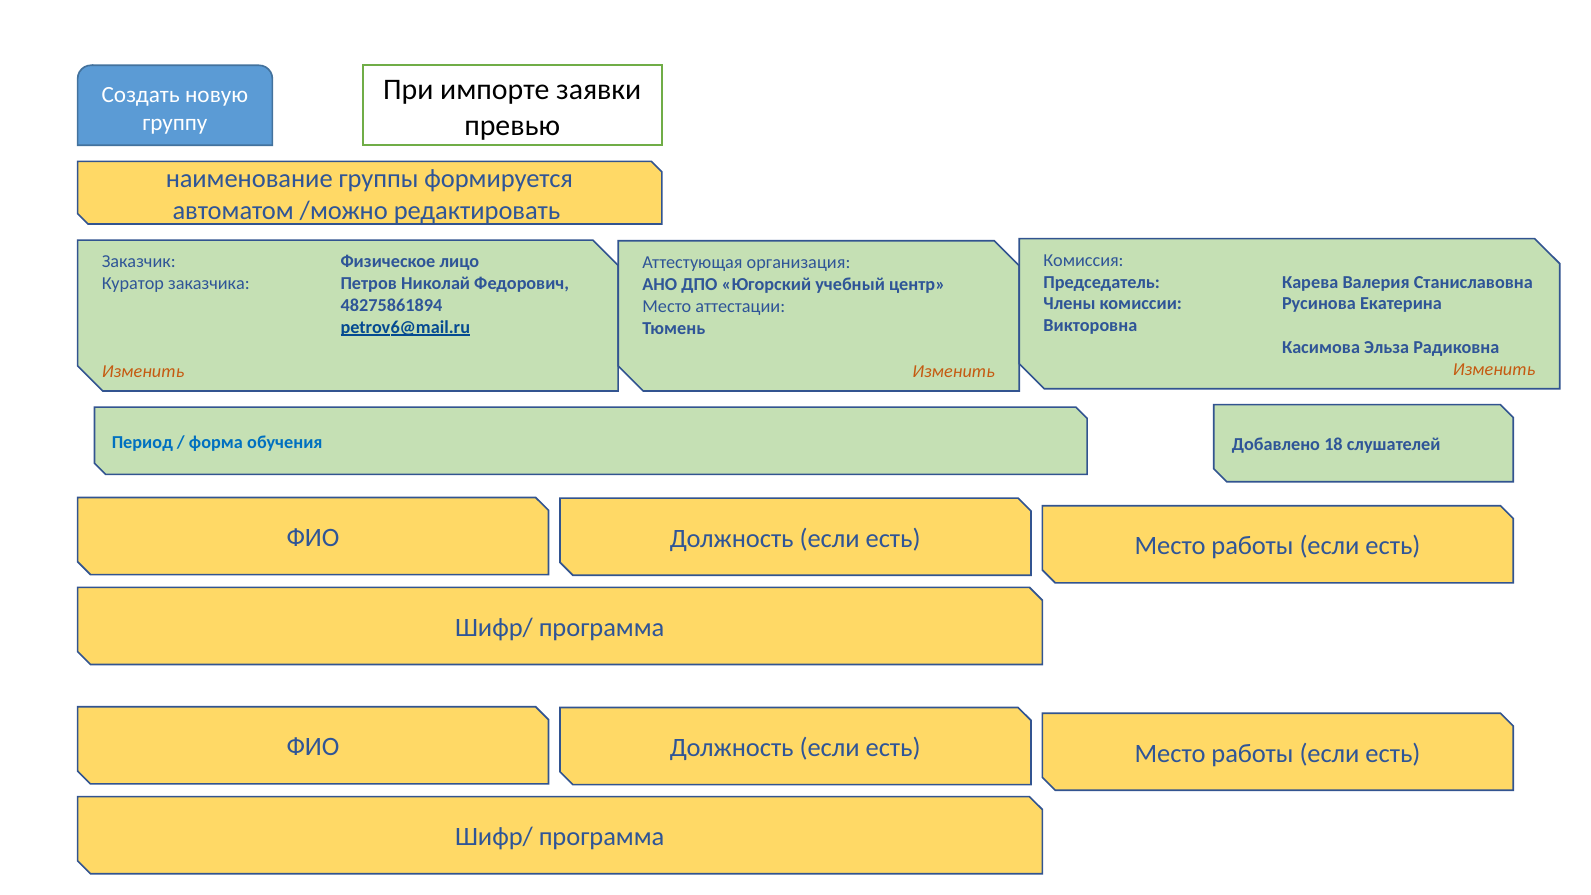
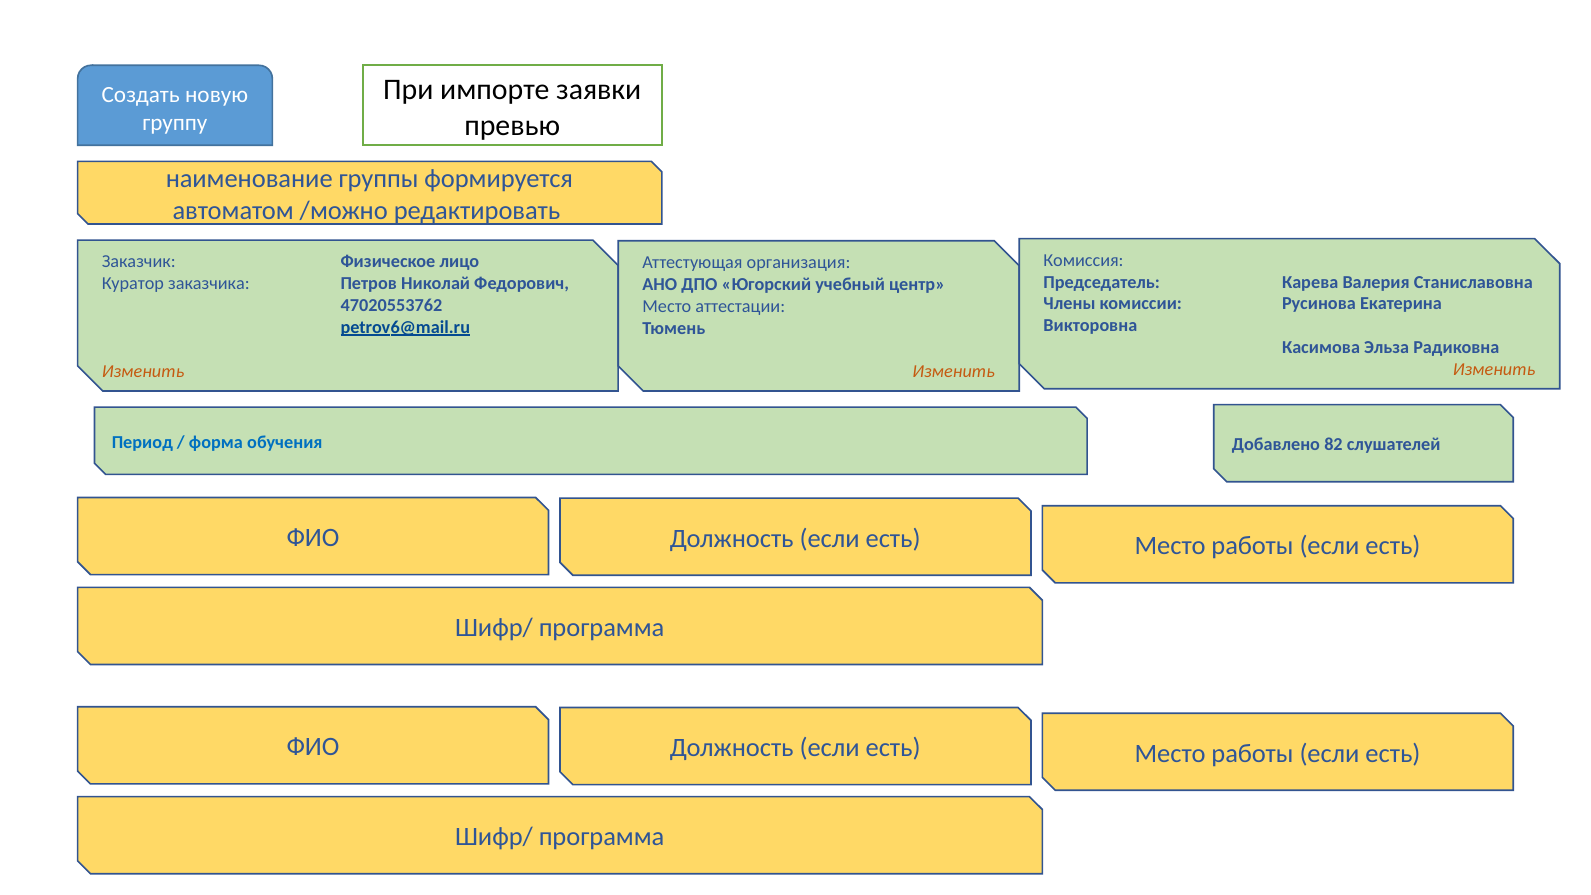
48275861894: 48275861894 -> 47020553762 (391, 306)
18: 18 -> 82 (1334, 444)
